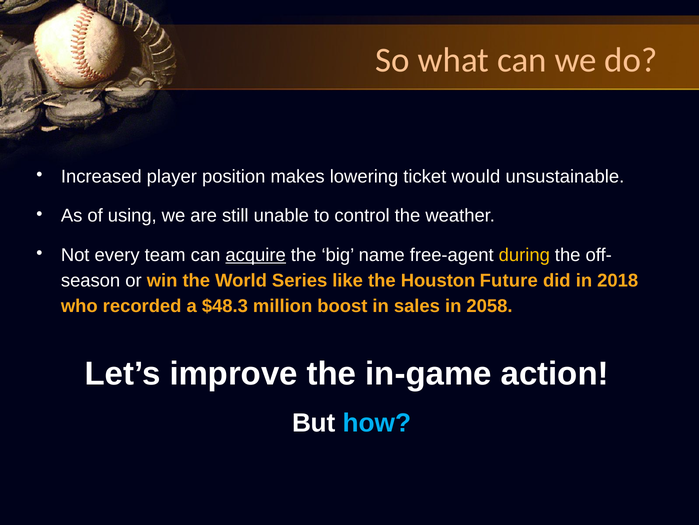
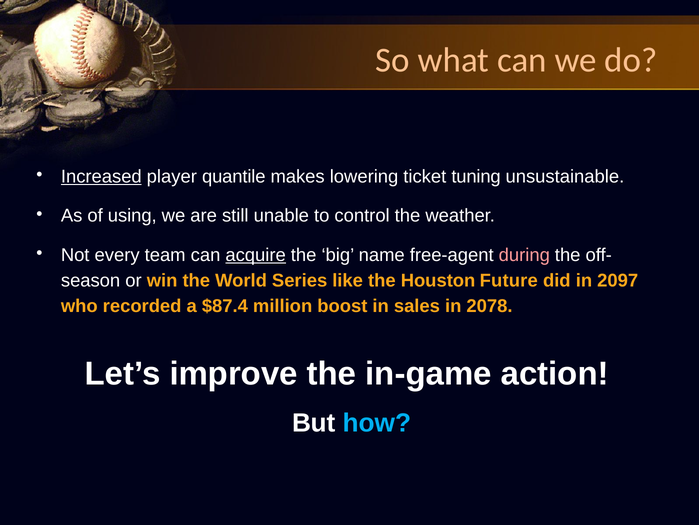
Increased underline: none -> present (101, 176)
position: position -> quantile (234, 176)
would: would -> tuning (476, 176)
during colour: yellow -> pink (524, 255)
2018: 2018 -> 2097 (618, 280)
$48.3: $48.3 -> $87.4 (225, 306)
2058: 2058 -> 2078 (489, 306)
